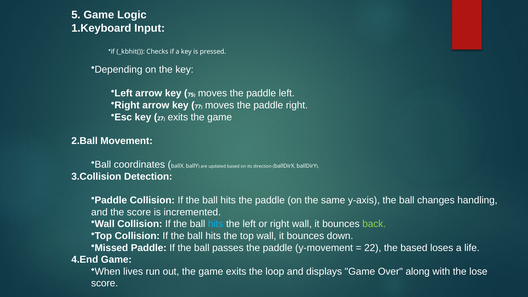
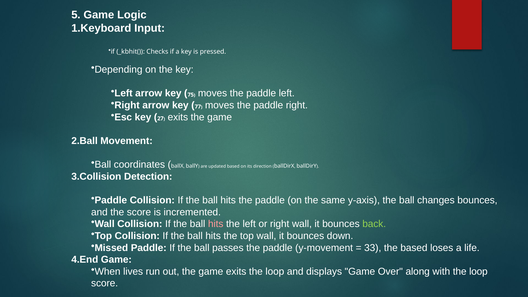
changes handling: handling -> bounces (477, 200)
hits colour: light blue -> pink (216, 224)
22: 22 -> 33 (373, 248)
with the lose: lose -> loop (478, 272)
